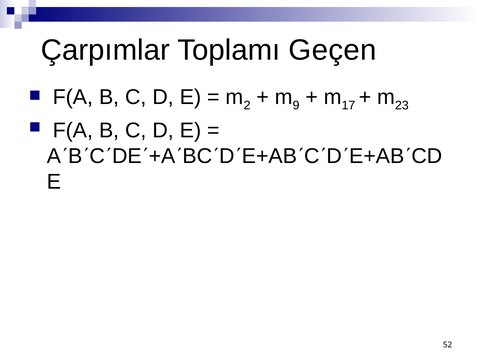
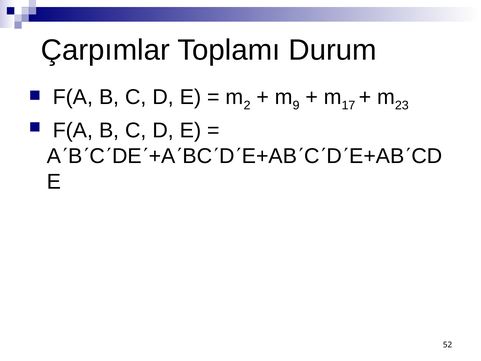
Geçen: Geçen -> Durum (333, 50)
